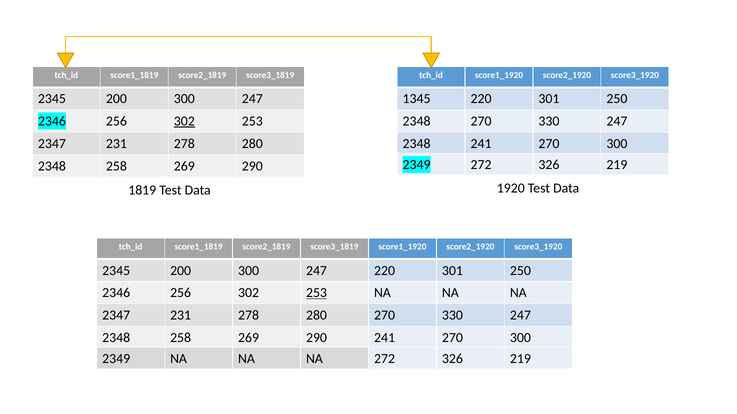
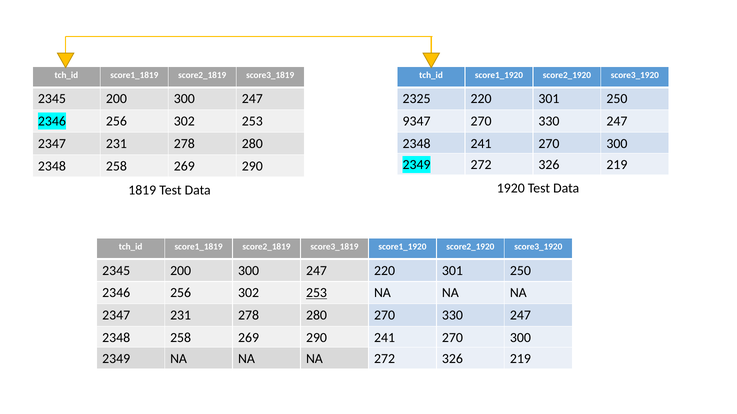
1345: 1345 -> 2325 (417, 99)
302 underline: present -> none (184, 121)
2348: 2348 -> 9347 (417, 121)
